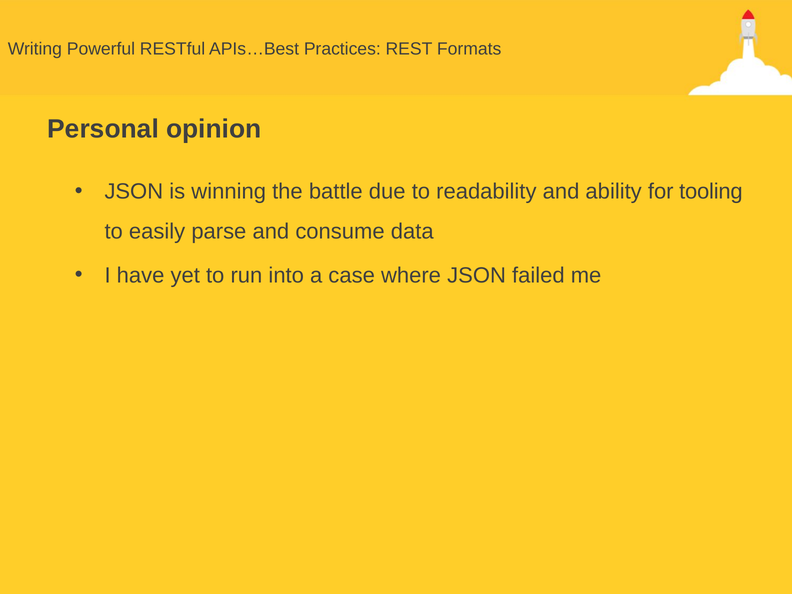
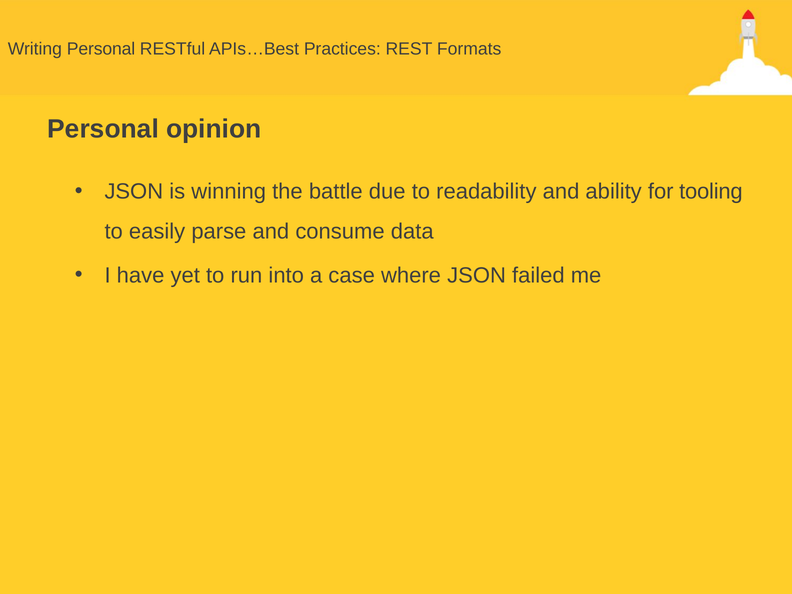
Writing Powerful: Powerful -> Personal (101, 49)
